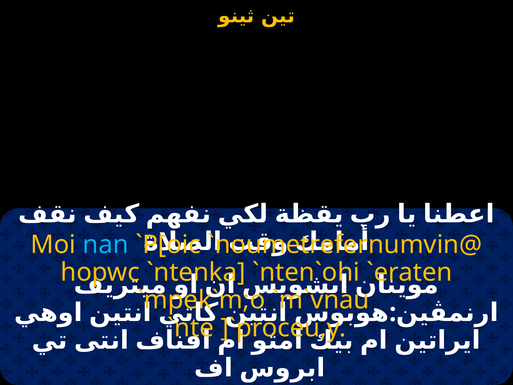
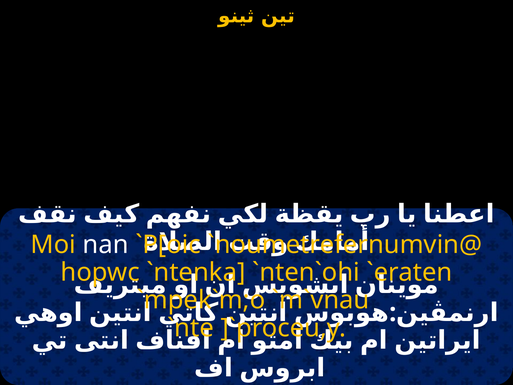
nan colour: light blue -> white (106, 245)
